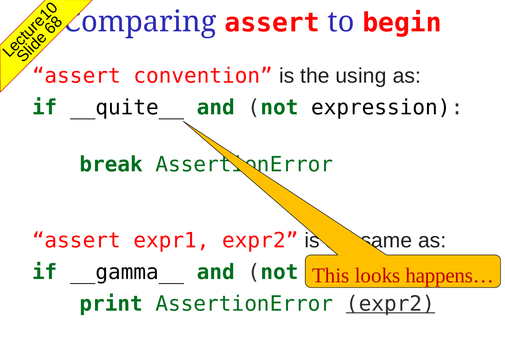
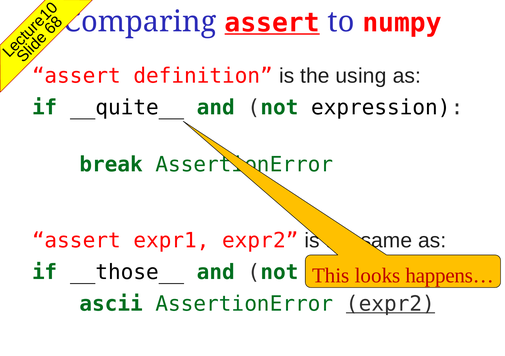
assert underline: none -> present (272, 23)
begin: begin -> numpy (402, 23)
convention: convention -> definition (203, 76)
__gamma__: __gamma__ -> __those__ (127, 272)
print: print -> ascii (111, 303)
